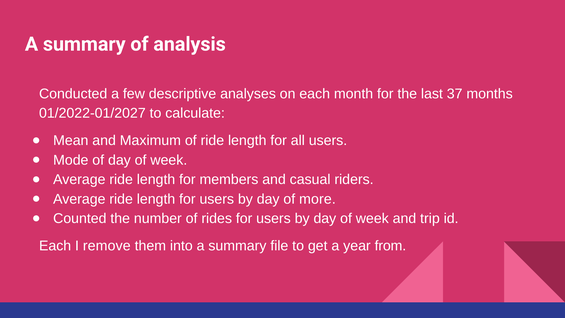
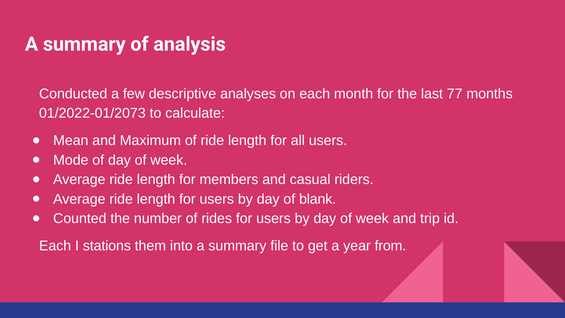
37: 37 -> 77 (455, 94)
01/2022-01/2027: 01/2022-01/2027 -> 01/2022-01/2073 (92, 113)
more: more -> blank (318, 199)
remove: remove -> stations (107, 246)
